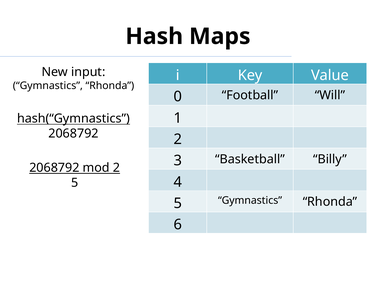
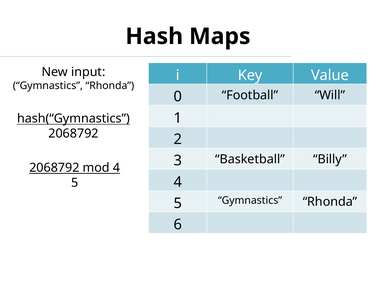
mod 2: 2 -> 4 (116, 168)
